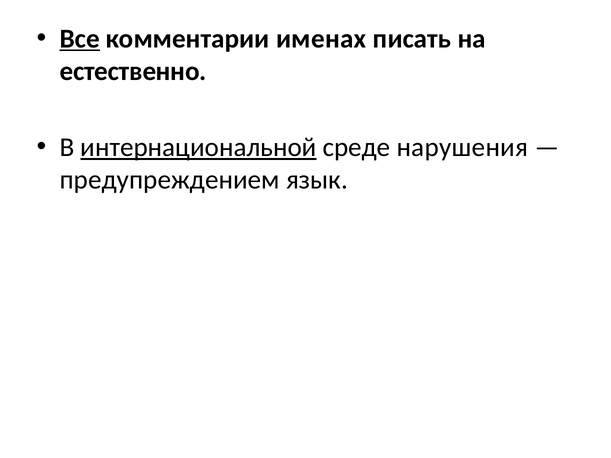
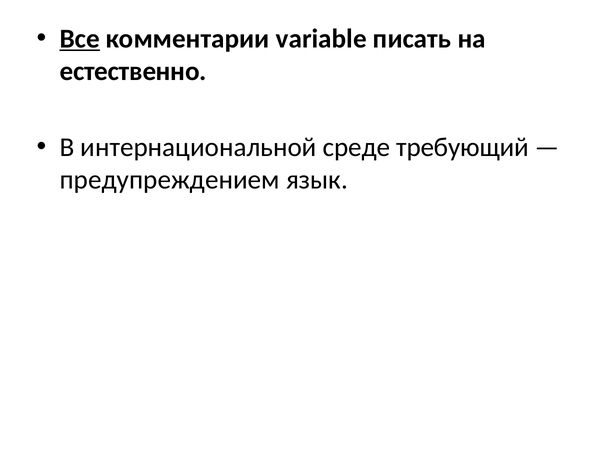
именах: именах -> variable (321, 39)
интернациональной underline: present -> none (199, 147)
нарушения: нарушения -> требующий (463, 147)
